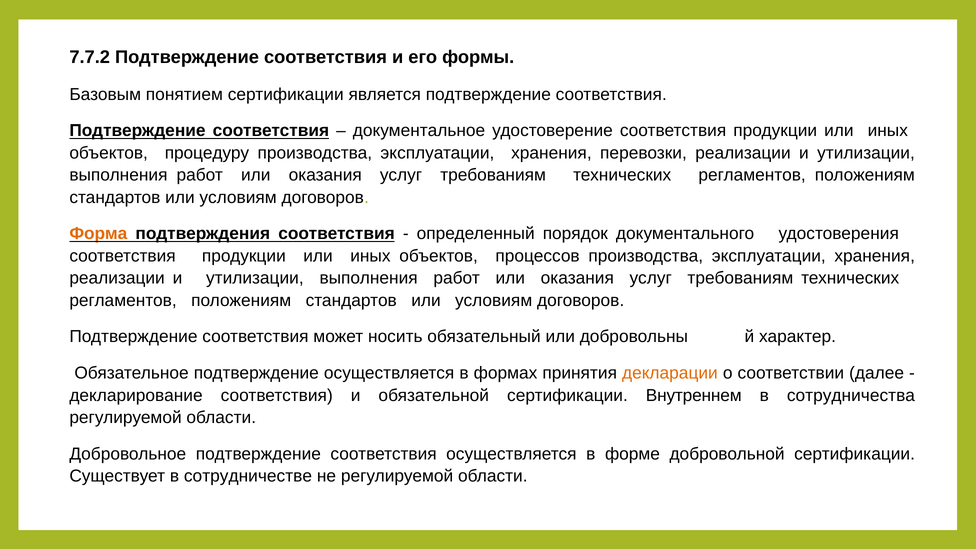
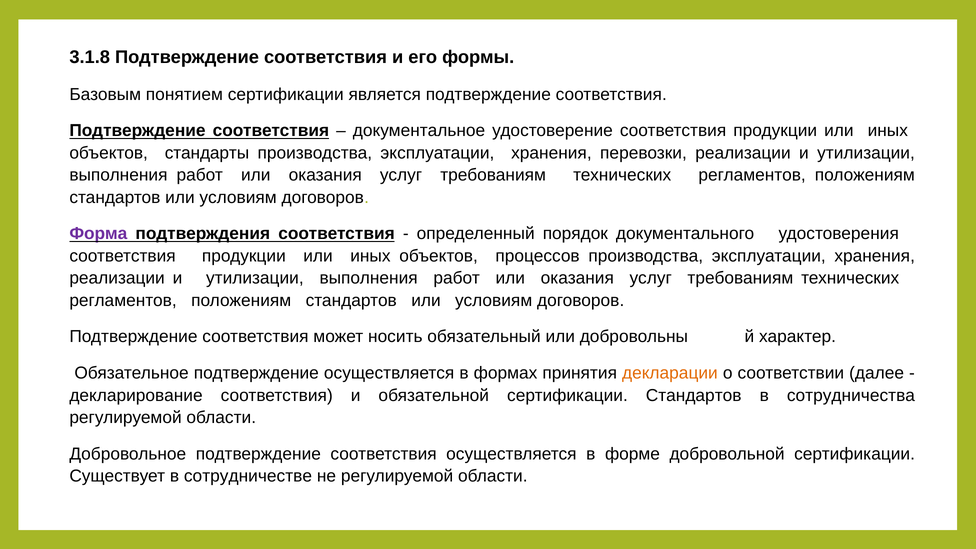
7.7.2: 7.7.2 -> 3.1.8 (90, 57)
процедуру: процедуру -> стандарты (207, 153)
Форма colour: orange -> purple (98, 234)
сертификации Внутреннем: Внутреннем -> Стандартов (694, 395)
